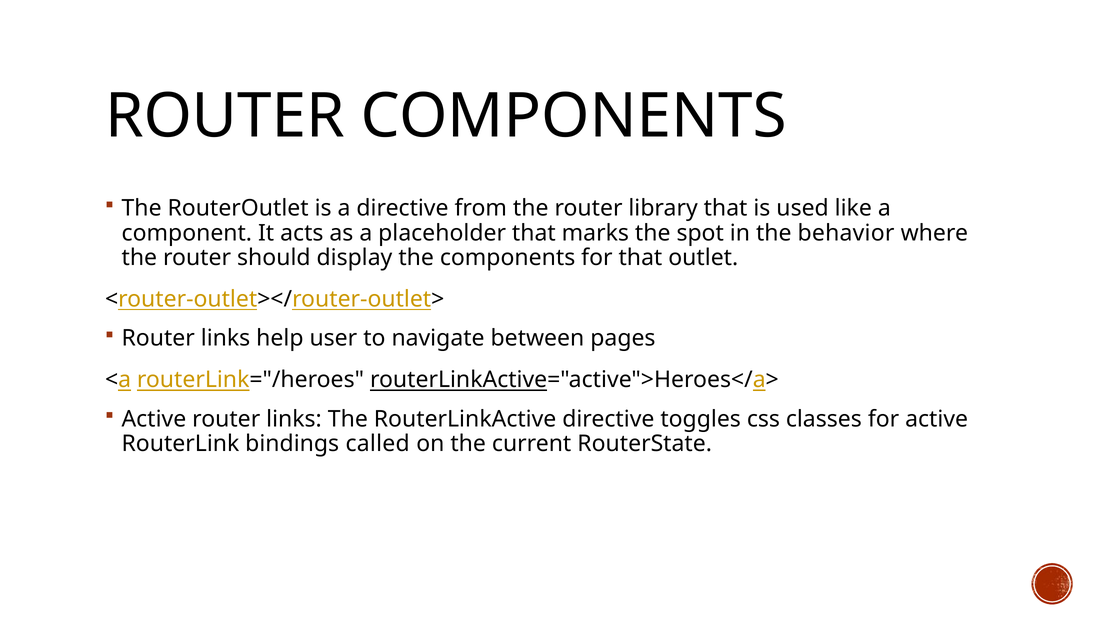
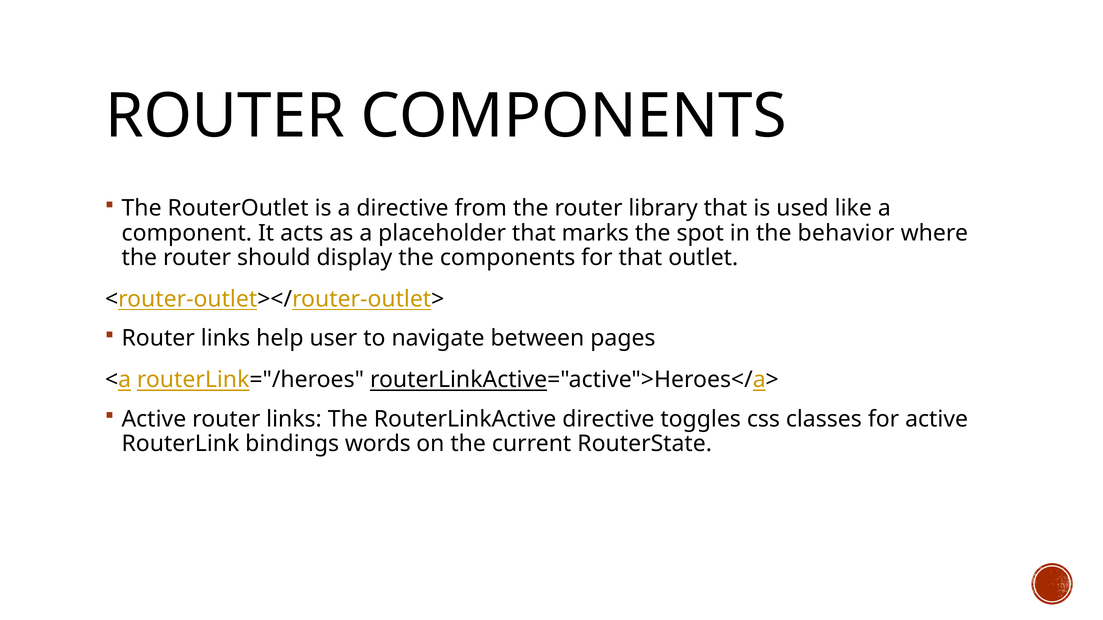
called: called -> words (378, 444)
